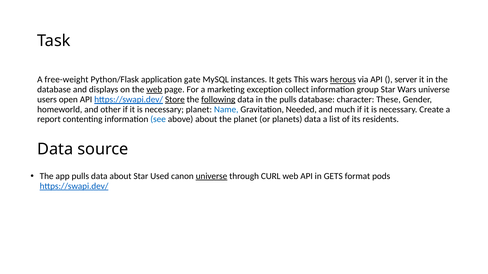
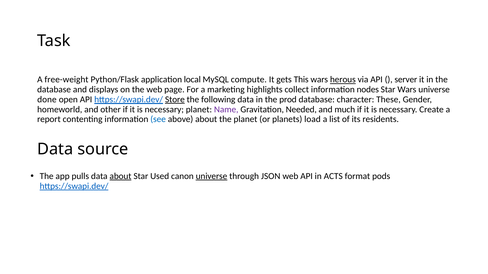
gate: gate -> local (192, 80)
instances: instances -> compute (249, 80)
web underline: present -> none (154, 90)
exception: exception -> highlights (265, 90)
group: group -> nodes (368, 90)
users: users -> done (47, 100)
following underline: present -> none (218, 100)
the pulls: pulls -> prod (288, 100)
Name colour: blue -> purple (226, 110)
planets data: data -> load (312, 120)
about underline: none -> present (120, 176)
CURL: CURL -> JSON (271, 176)
in GETS: GETS -> ACTS (333, 176)
